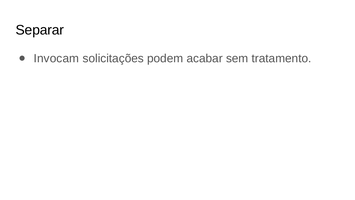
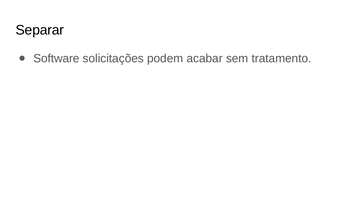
Invocam: Invocam -> Software (56, 58)
